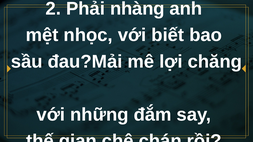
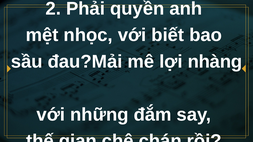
nhàng: nhàng -> quyền (137, 9)
chăng: chăng -> nhàng (215, 62)
